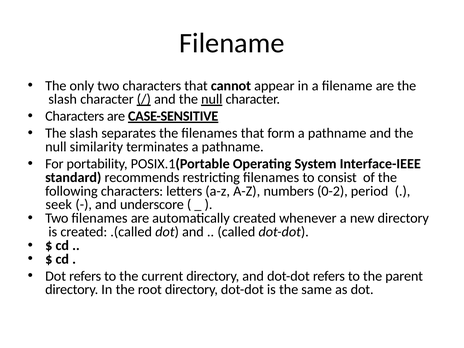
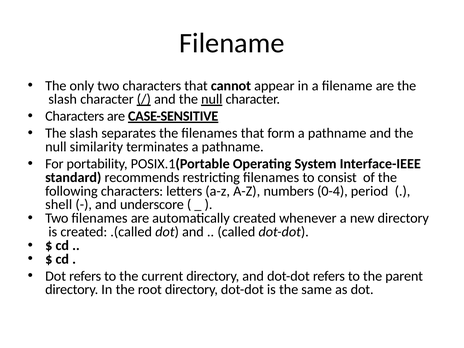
0-2: 0-2 -> 0-4 (332, 191)
seek: seek -> shell (59, 205)
